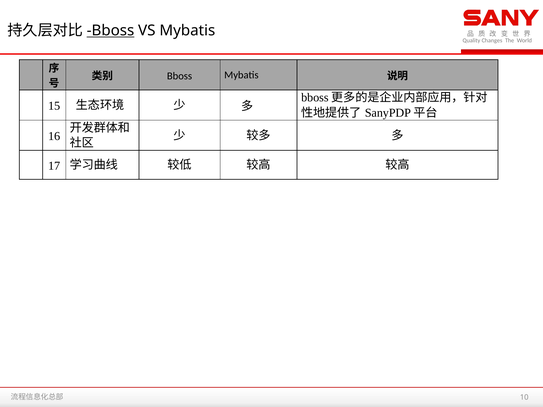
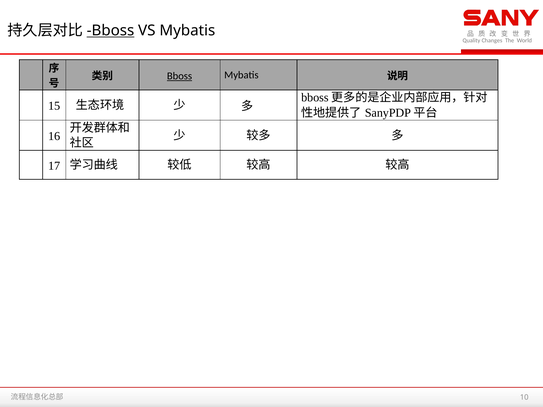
Bboss underline: none -> present (180, 76)
